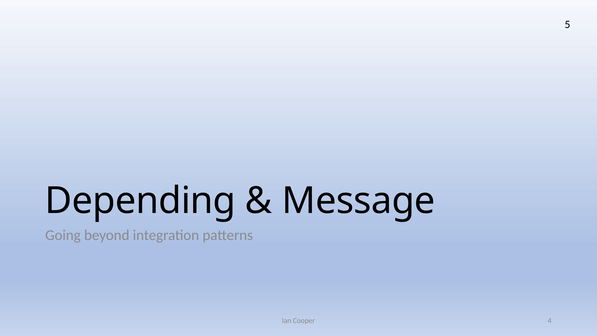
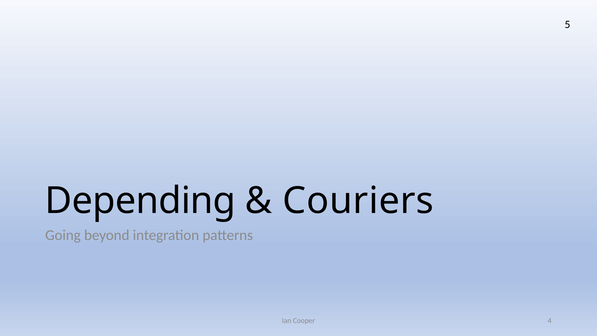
Message: Message -> Couriers (358, 201)
